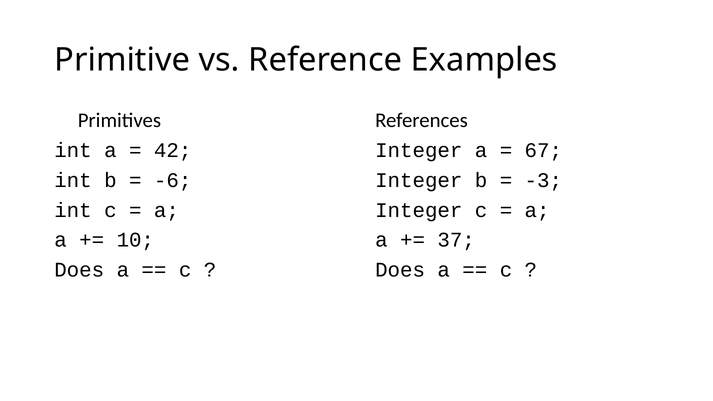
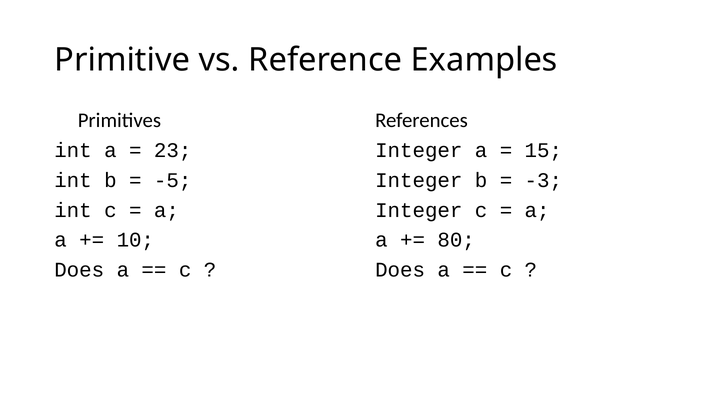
42: 42 -> 23 (173, 150)
67: 67 -> 15 (543, 150)
-6: -6 -> -5 (173, 180)
37: 37 -> 80 (456, 240)
